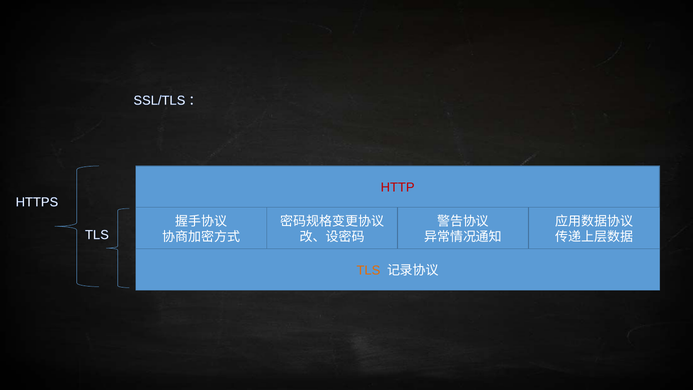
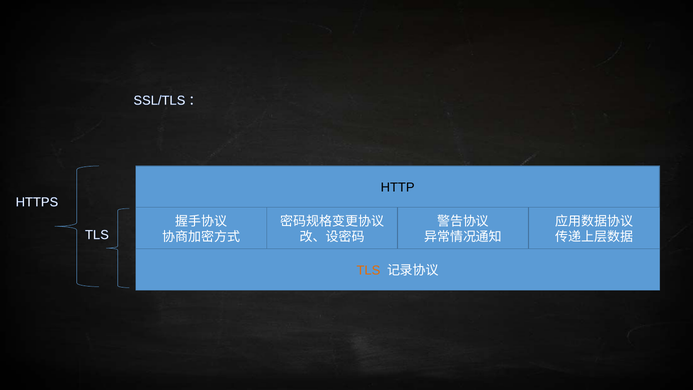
HTTP colour: red -> black (398, 187)
